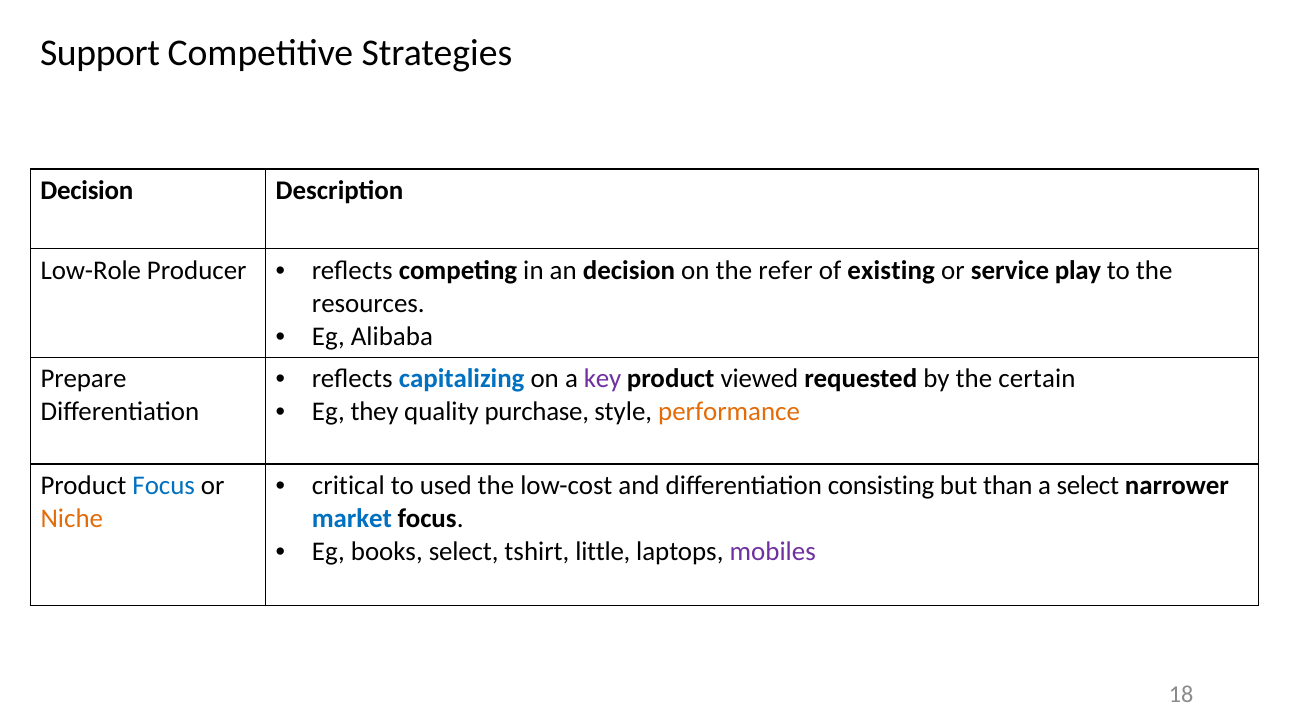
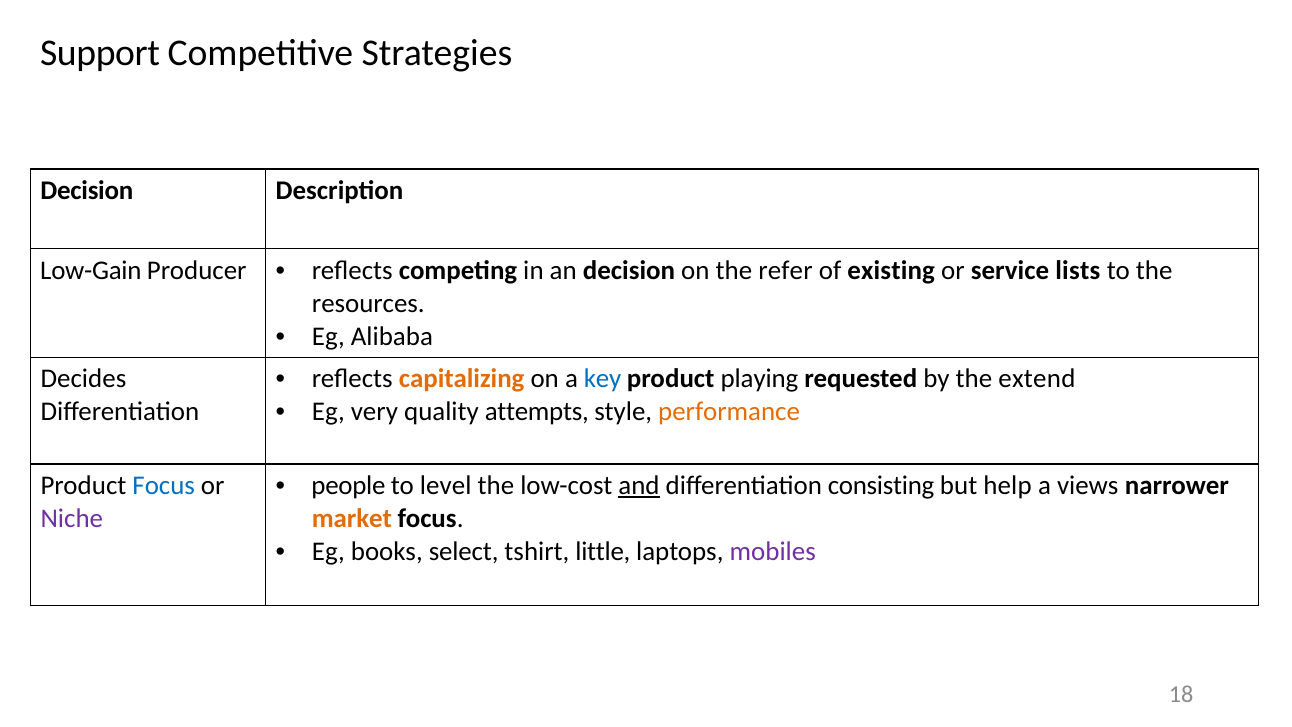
Low-Role: Low-Role -> Low-Gain (91, 270)
play: play -> lists (1078, 270)
capitalizing colour: blue -> orange (462, 379)
key colour: purple -> blue (603, 379)
viewed: viewed -> playing (759, 379)
certain: certain -> extend (1037, 379)
Prepare: Prepare -> Decides (83, 379)
they: they -> very (374, 412)
purchase: purchase -> attempts (537, 412)
critical: critical -> people (348, 485)
used: used -> level (446, 485)
and underline: none -> present (639, 485)
than: than -> help (1008, 485)
a select: select -> views (1088, 485)
Niche colour: orange -> purple (72, 518)
market colour: blue -> orange (352, 518)
